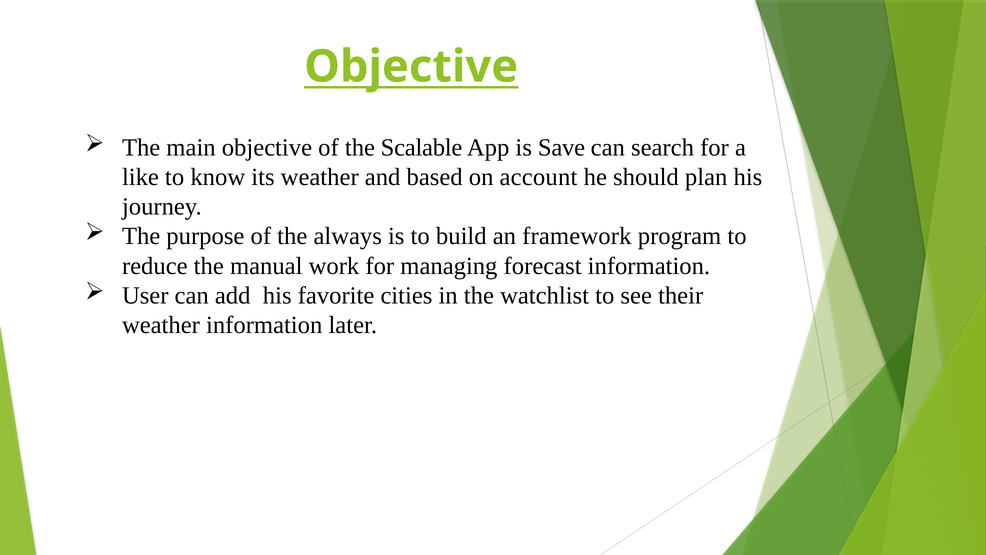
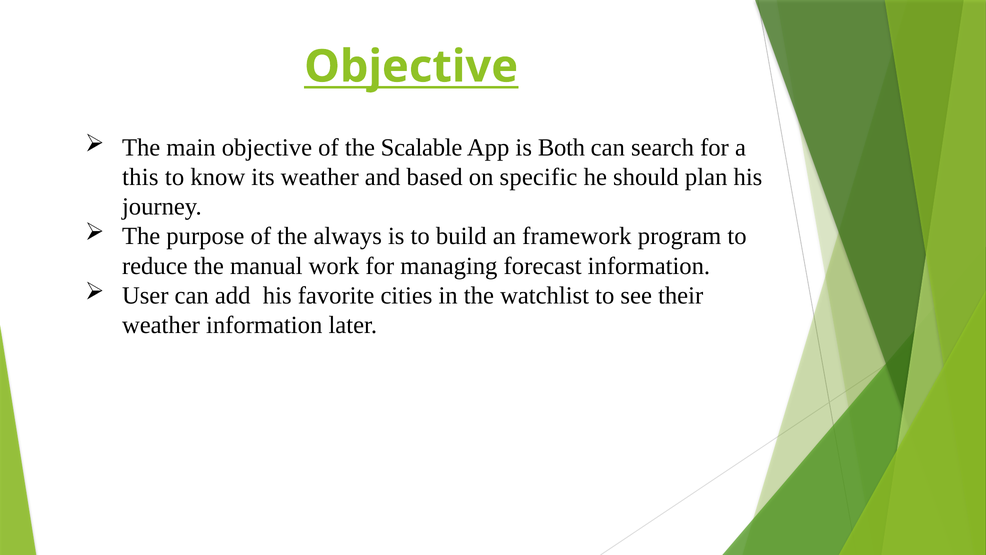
Save: Save -> Both (561, 147)
like: like -> this (140, 177)
account: account -> specific (539, 177)
